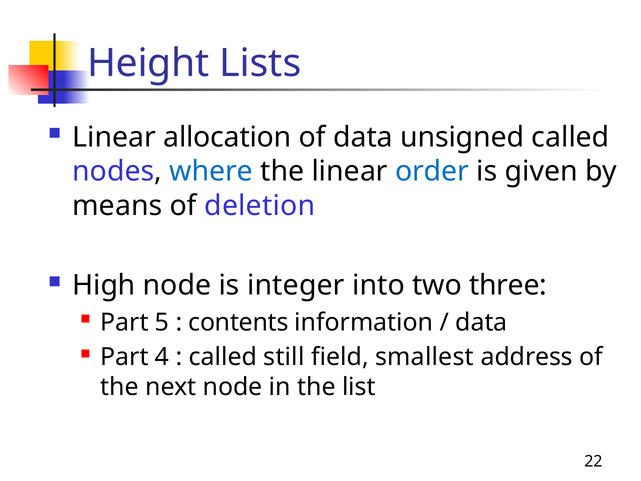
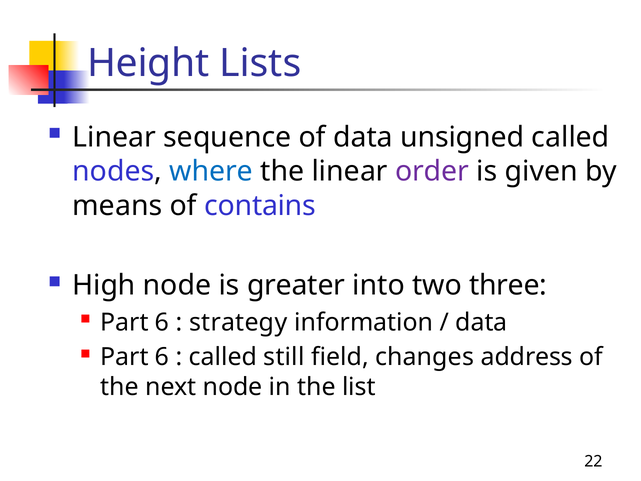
allocation: allocation -> sequence (227, 137)
order colour: blue -> purple (432, 171)
deletion: deletion -> contains (260, 206)
integer: integer -> greater (296, 285)
5: 5 -> 6 (162, 322)
contents: contents -> strategy (238, 322)
4: 4 -> 6 (162, 357)
smallest: smallest -> changes (425, 357)
